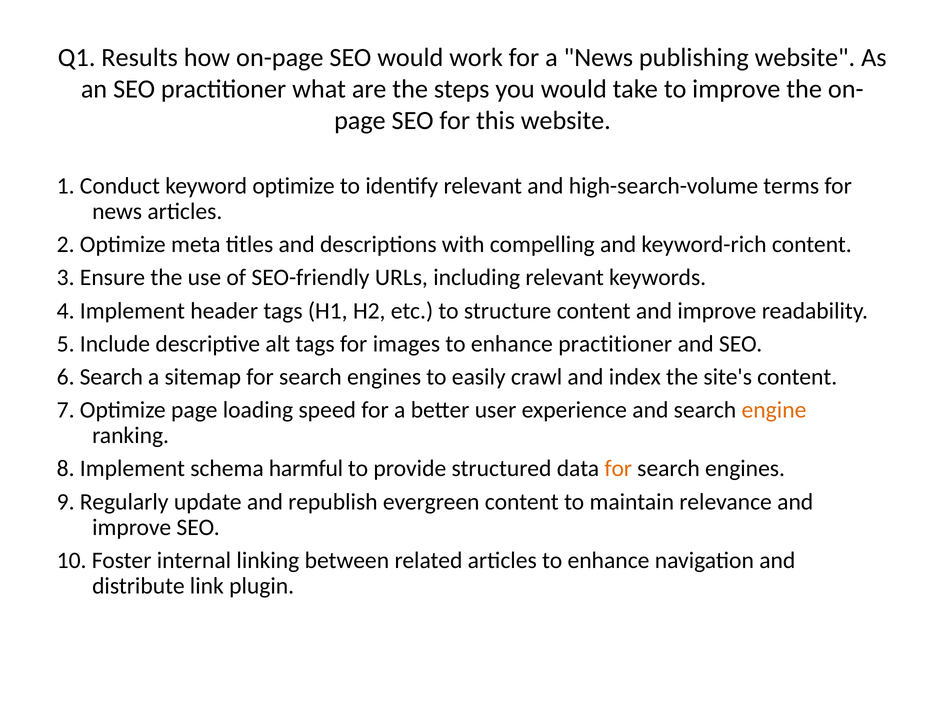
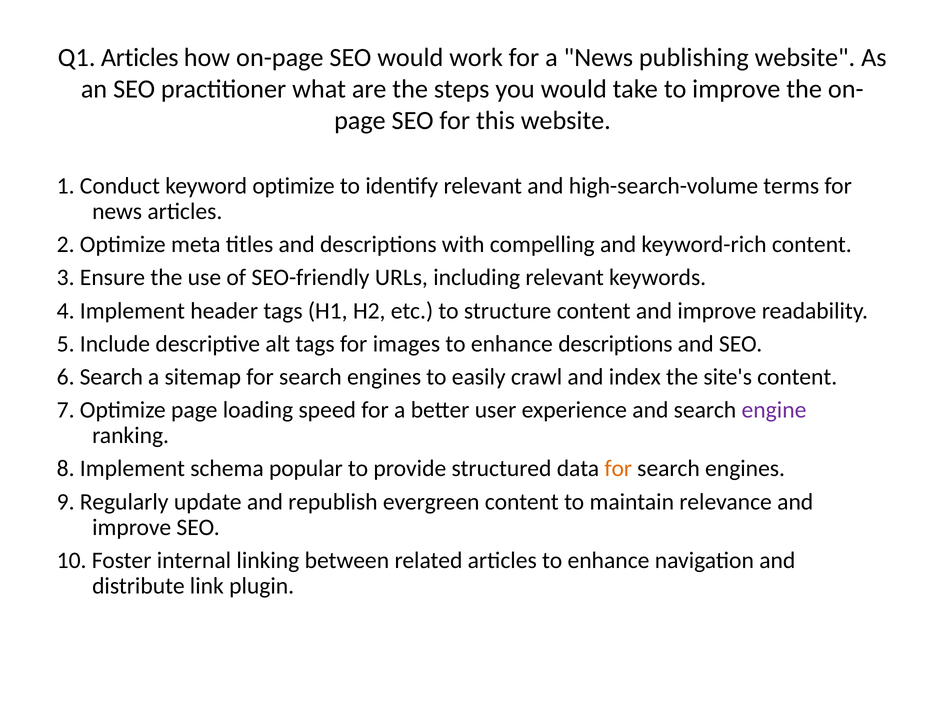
Q1 Results: Results -> Articles (140, 58)
enhance practitioner: practitioner -> descriptions (615, 344)
engine colour: orange -> purple (774, 410)
harmful: harmful -> popular (306, 468)
